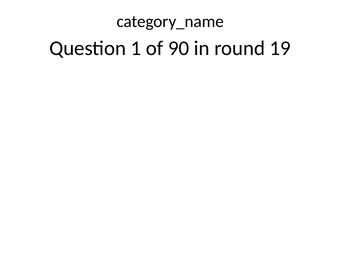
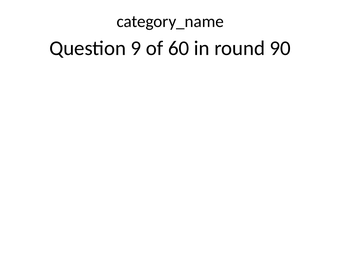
1: 1 -> 9 (136, 48)
90: 90 -> 60 (179, 48)
19: 19 -> 90 (280, 48)
